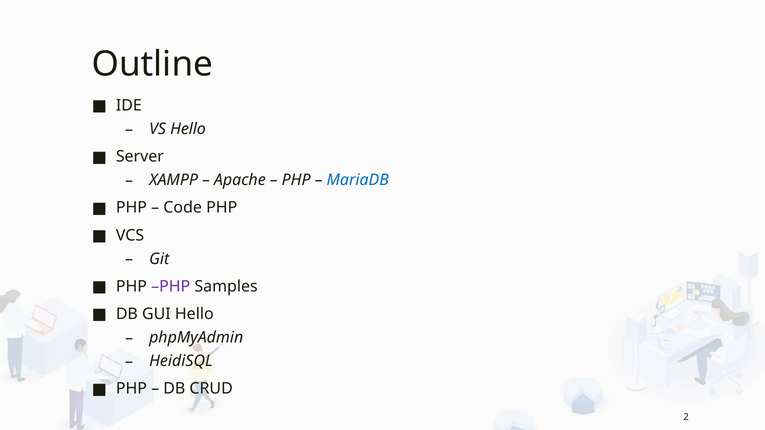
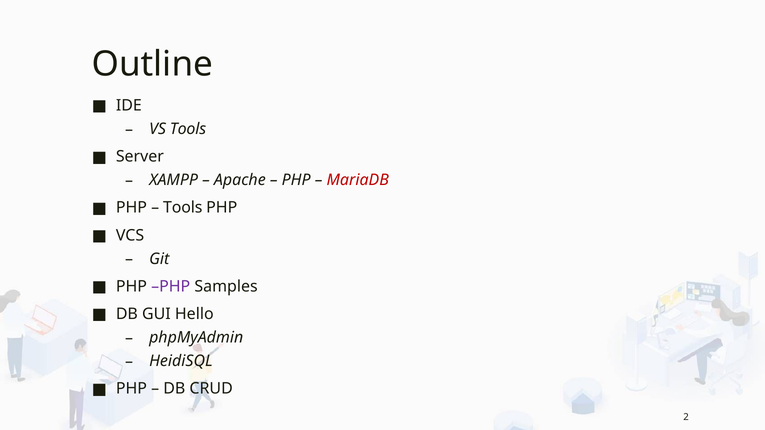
VS Hello: Hello -> Tools (188, 129)
MariaDB colour: blue -> red (358, 180)
Code: Code -> Tools (183, 208)
